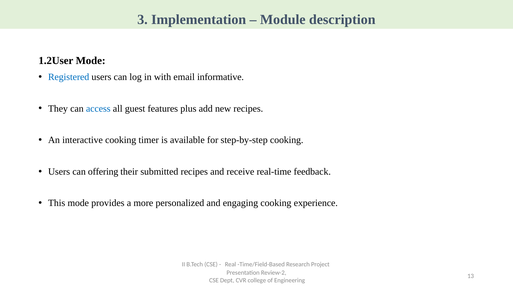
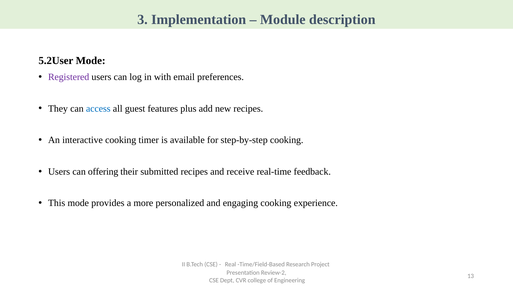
1.2User: 1.2User -> 5.2User (56, 61)
Registered colour: blue -> purple (69, 77)
informative: informative -> preferences (221, 77)
